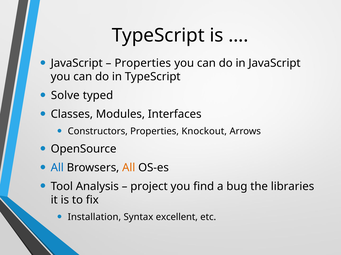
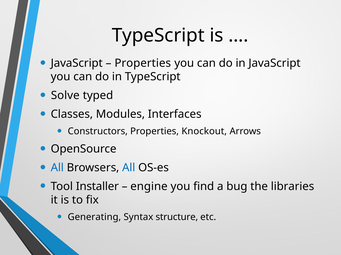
All colour: orange -> blue (129, 168)
Analysis: Analysis -> Installer (97, 187)
project: project -> engine (149, 187)
Installation: Installation -> Generating (94, 218)
excellent: excellent -> structure (177, 218)
